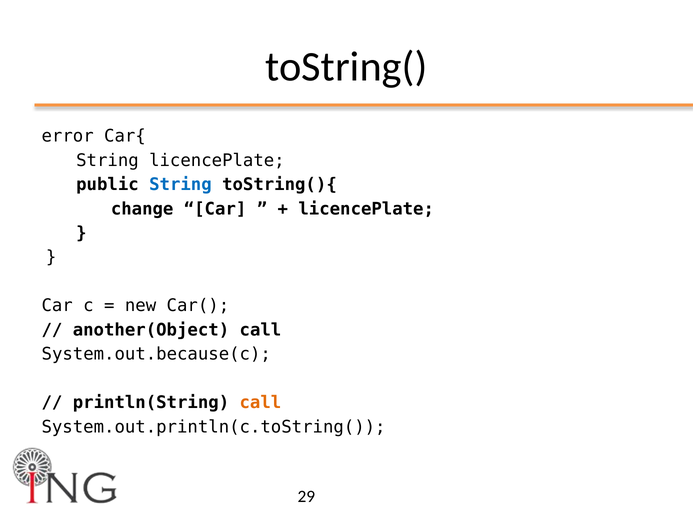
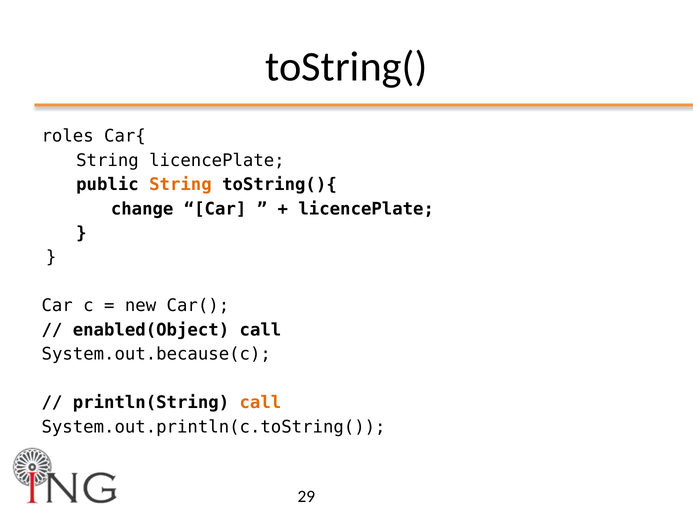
error: error -> roles (68, 136)
String colour: blue -> orange (180, 185)
another(Object: another(Object -> enabled(Object (151, 330)
